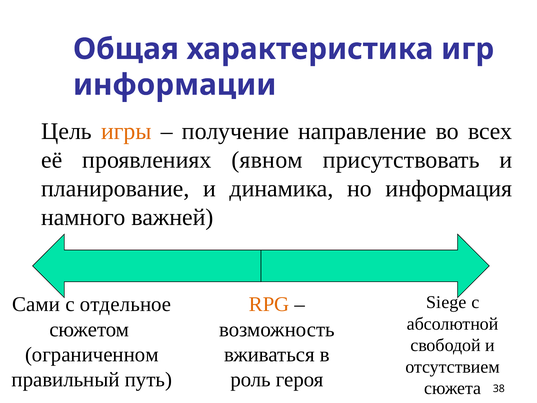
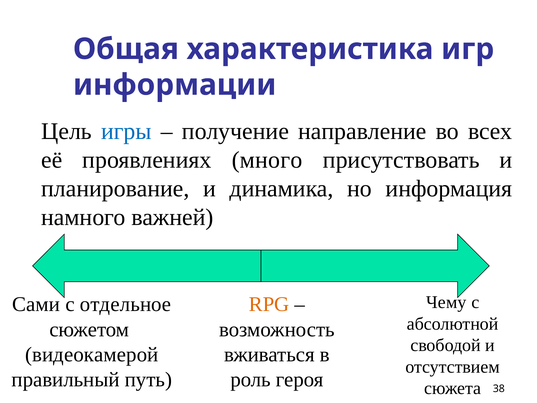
игры colour: orange -> blue (126, 131)
явном: явном -> много (267, 160)
Siege: Siege -> Чему (446, 302)
ограниченном: ограниченном -> видеокамерой (92, 354)
